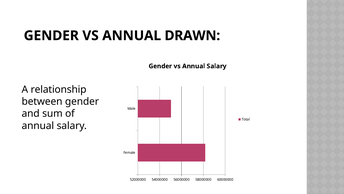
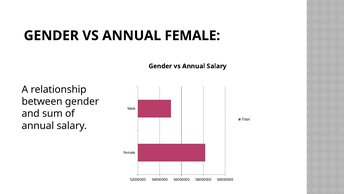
ANNUAL DRAWN: DRAWN -> FEMALE (192, 36)
